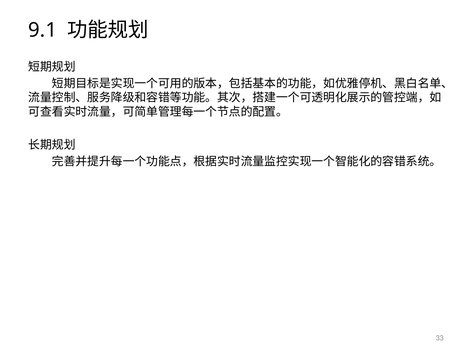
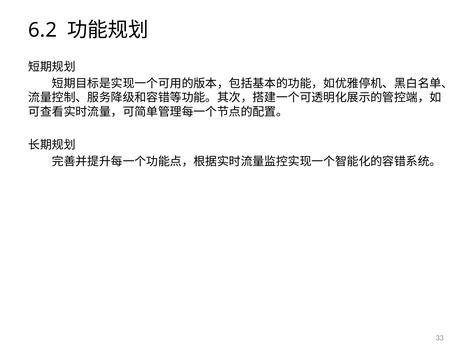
9.1: 9.1 -> 6.2 (43, 30)
